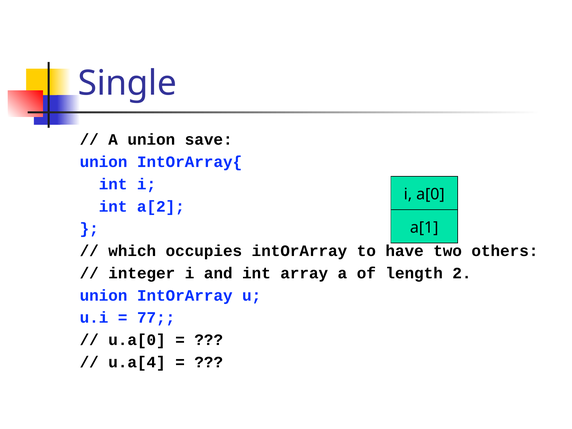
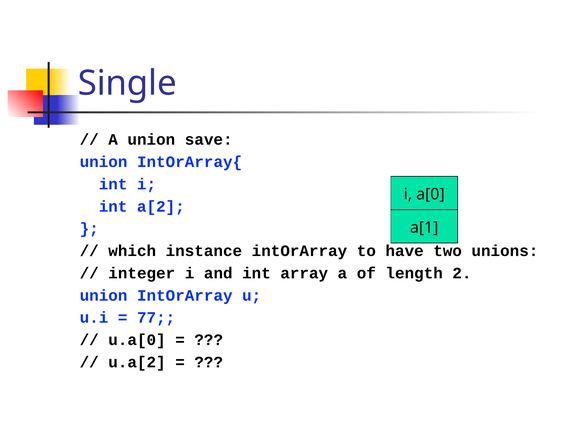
occupies: occupies -> instance (204, 251)
others: others -> unions (505, 251)
u.a[4: u.a[4 -> u.a[2 (137, 362)
